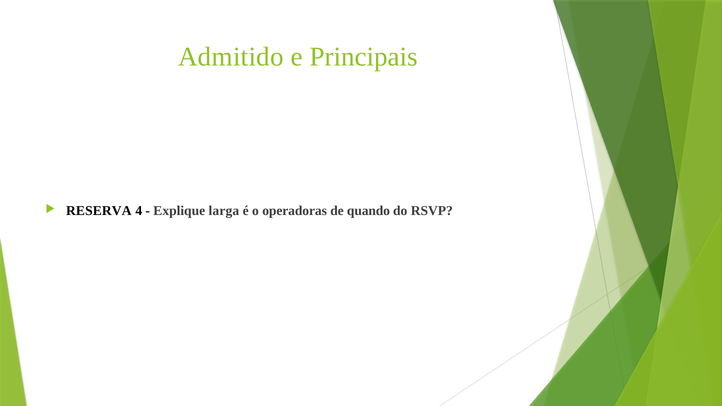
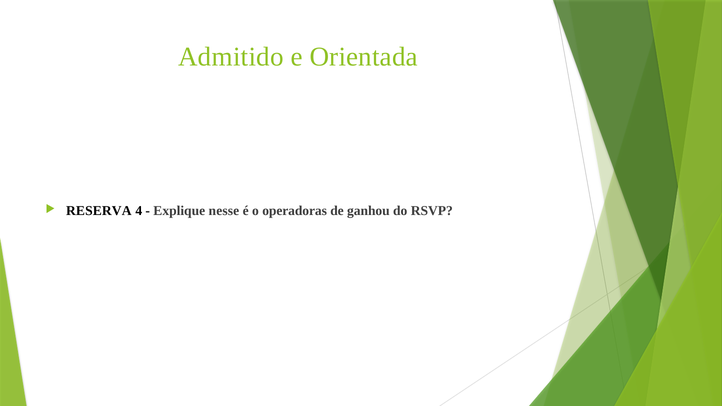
Principais: Principais -> Orientada (364, 57)
larga: larga -> nesse (224, 211)
quando: quando -> ganhou (368, 211)
